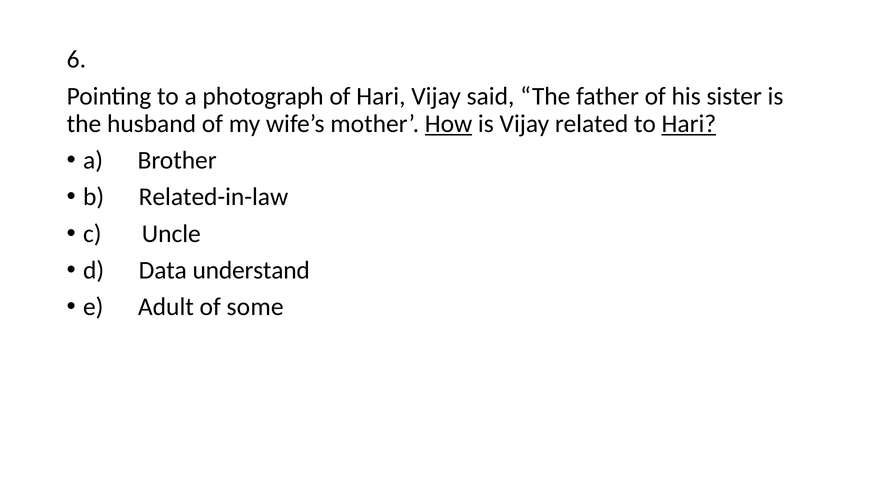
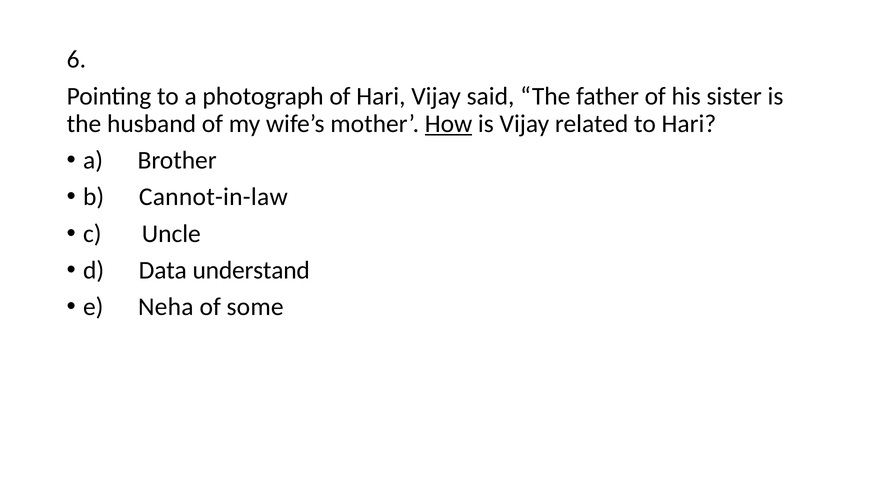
Hari underline: present -> none (689, 124)
Related-in-law: Related-in-law -> Cannot-in-law (213, 197)
Adult: Adult -> Neha (166, 307)
